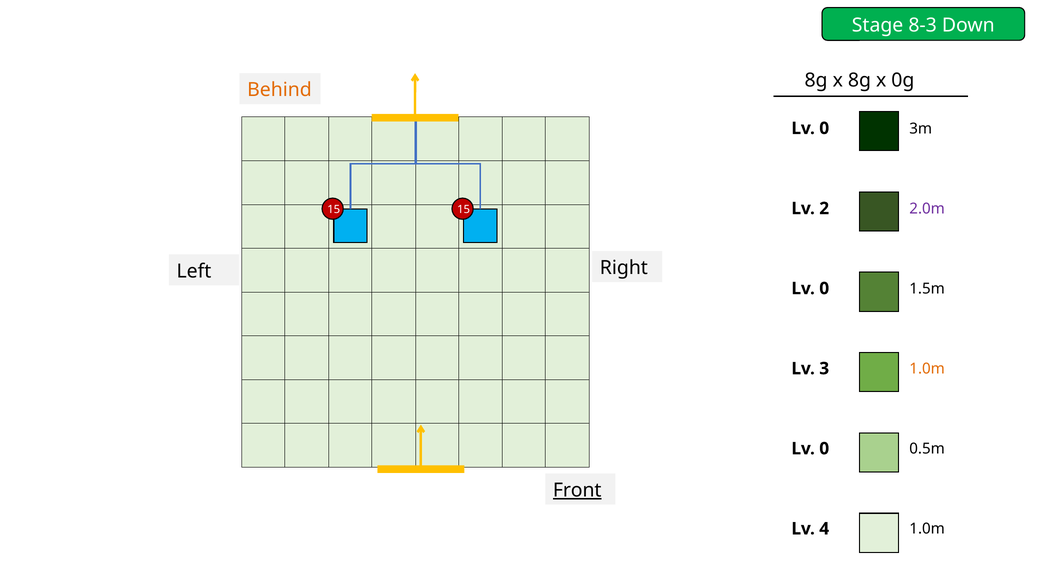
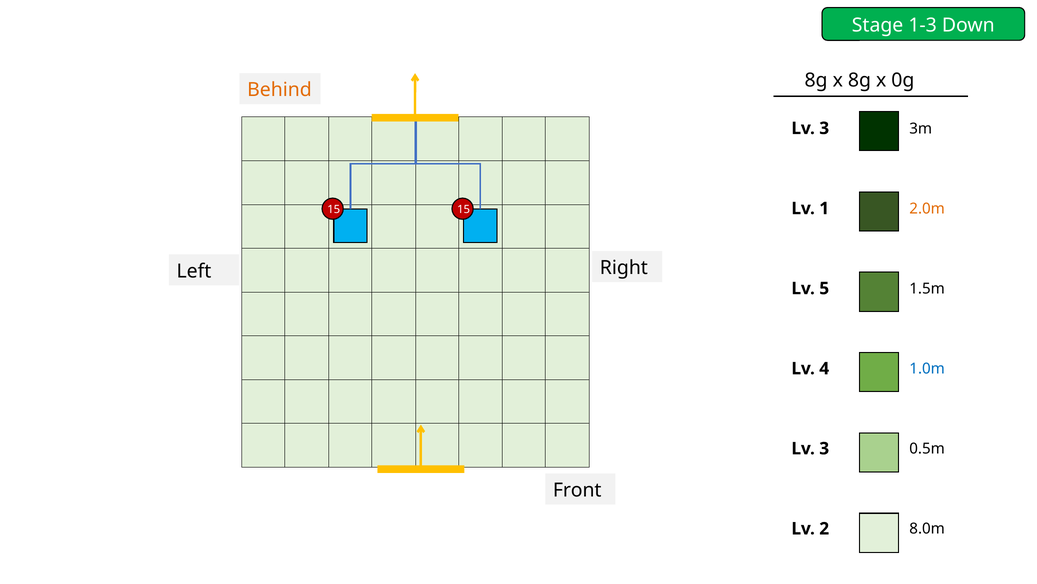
8-3: 8-3 -> 1-3 (923, 25)
0: 0 -> 3 (824, 128)
2.0m colour: purple -> orange (927, 208)
2: 2 -> 1 (824, 208)
0: 0 -> 5 (824, 288)
1.0m colour: orange -> blue (927, 368)
3: 3 -> 4 (824, 368)
0: 0 -> 3 (824, 448)
Front underline: present -> none (577, 490)
1.0m: 1.0m -> 8.0m (927, 528)
4: 4 -> 2 (824, 528)
